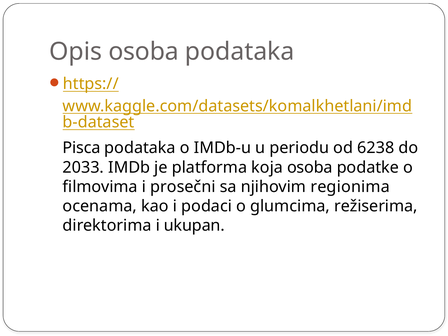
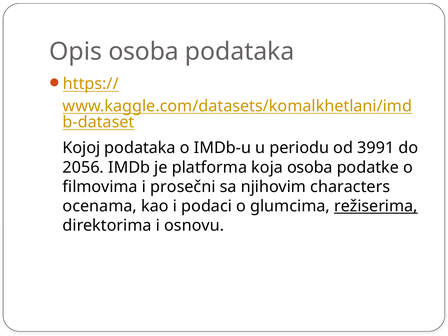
Pisca: Pisca -> Kojoj (81, 148)
6238: 6238 -> 3991 (376, 148)
2033: 2033 -> 2056 (83, 167)
regionima: regionima -> characters (350, 187)
režiserima underline: none -> present (376, 206)
ukupan: ukupan -> osnovu (194, 226)
